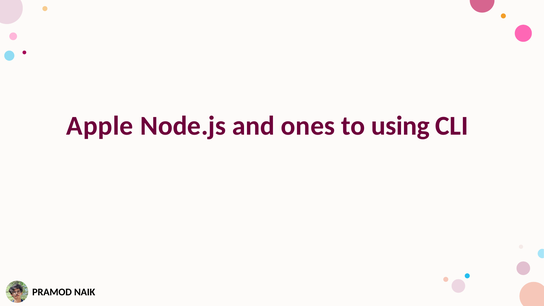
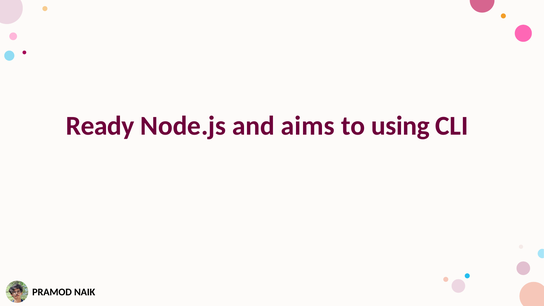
Apple: Apple -> Ready (100, 126)
ones: ones -> aims (308, 126)
